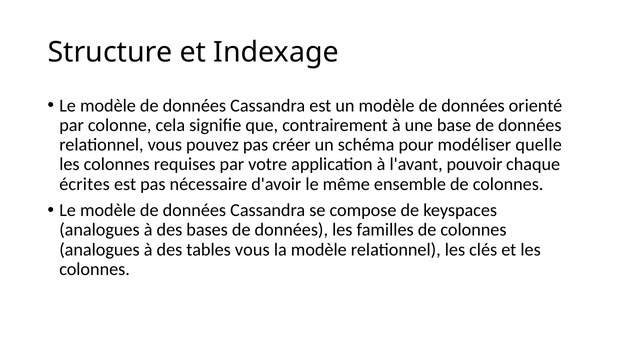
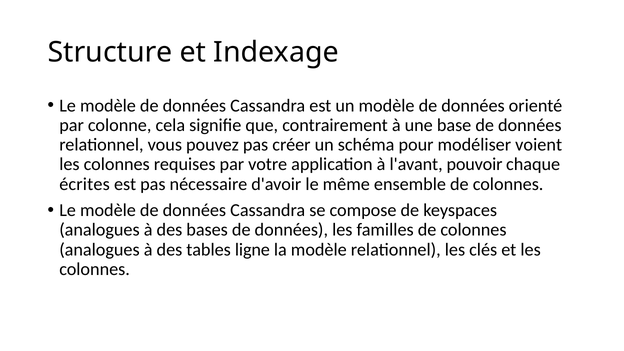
quelle: quelle -> voient (539, 145)
tables vous: vous -> ligne (252, 250)
